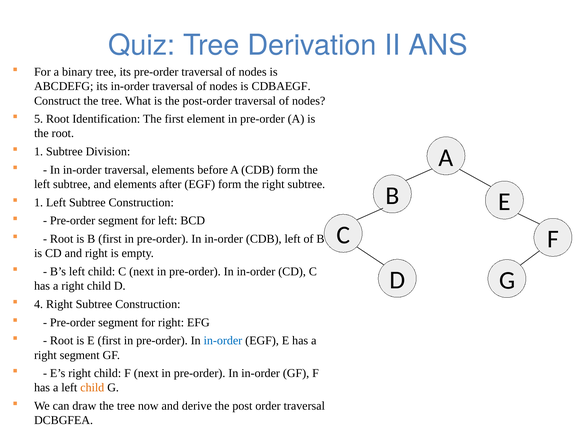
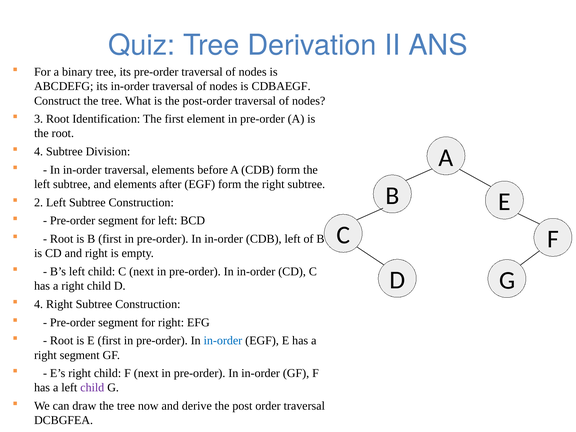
5: 5 -> 3 (39, 119)
1: 1 -> 4 (39, 152)
1: 1 -> 2 (39, 202)
child colour: orange -> purple (92, 388)
